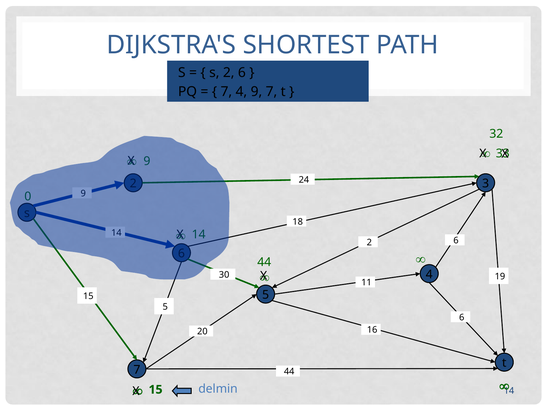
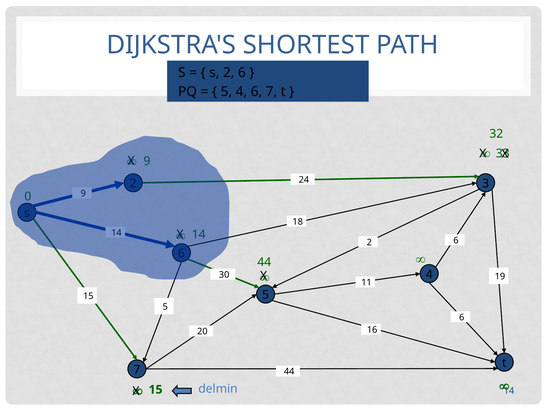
7: 7 -> 5 (226, 92)
4 9: 9 -> 6 (256, 92)
